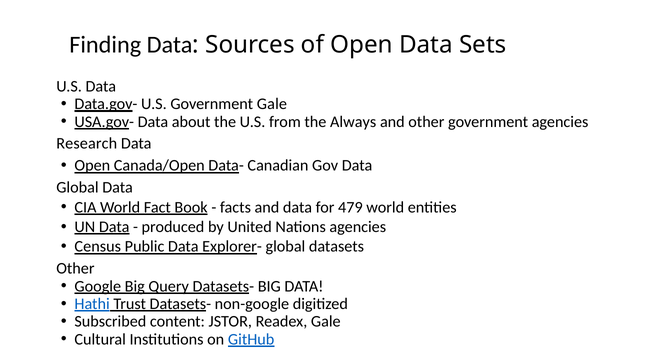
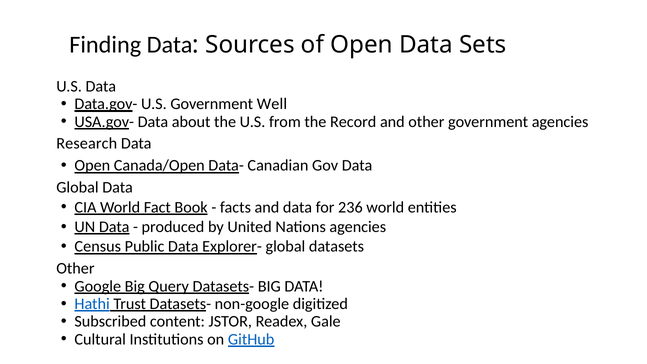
Government Gale: Gale -> Well (272, 104)
Always: Always -> Record (353, 122)
479: 479 -> 236 (350, 207)
